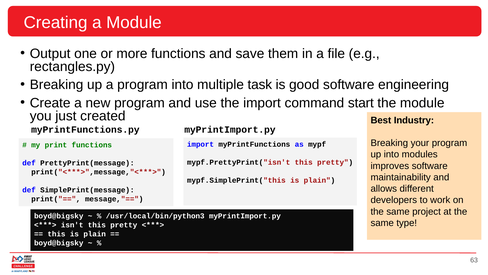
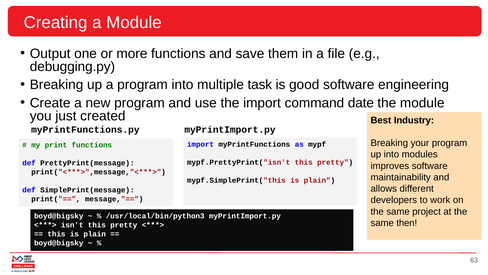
rectangles.py: rectangles.py -> debugging.py (72, 67)
start: start -> date (361, 103)
type: type -> then (407, 223)
